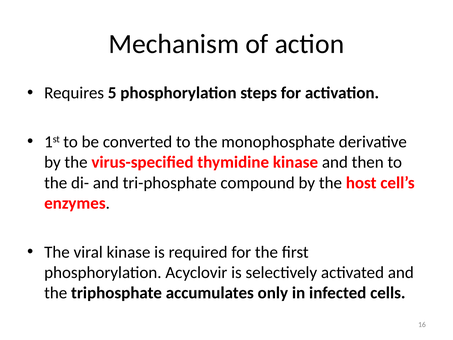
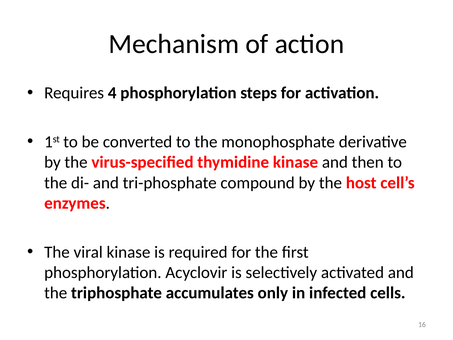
5: 5 -> 4 (112, 93)
